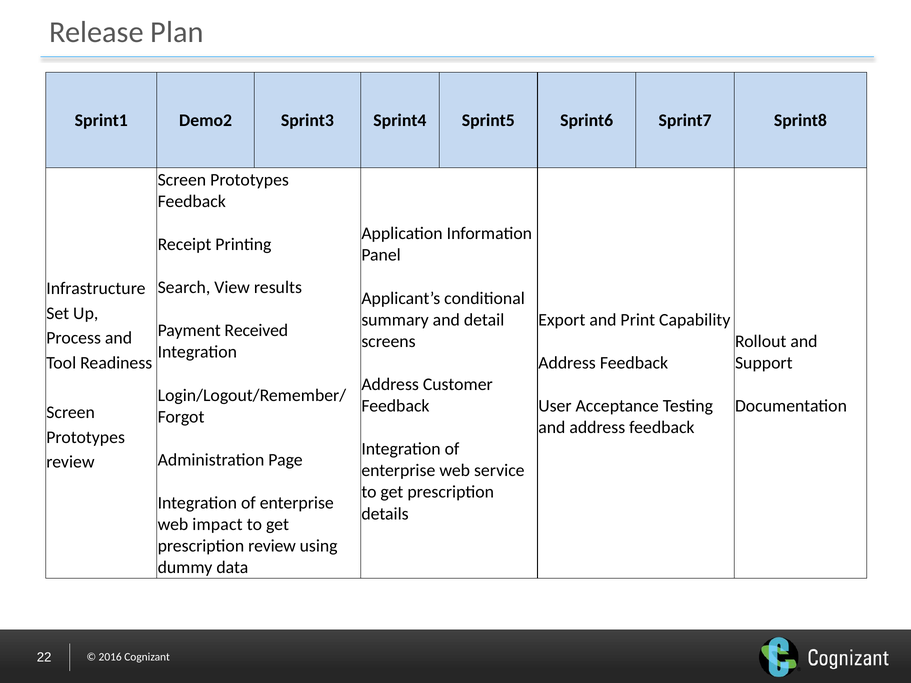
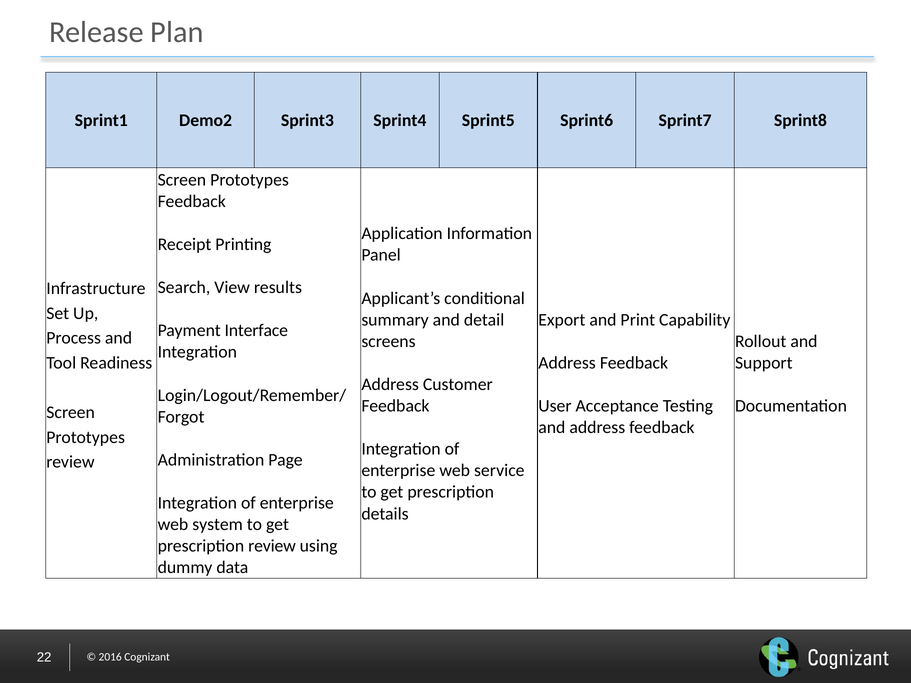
Received: Received -> Interface (256, 331)
impact: impact -> system (218, 525)
